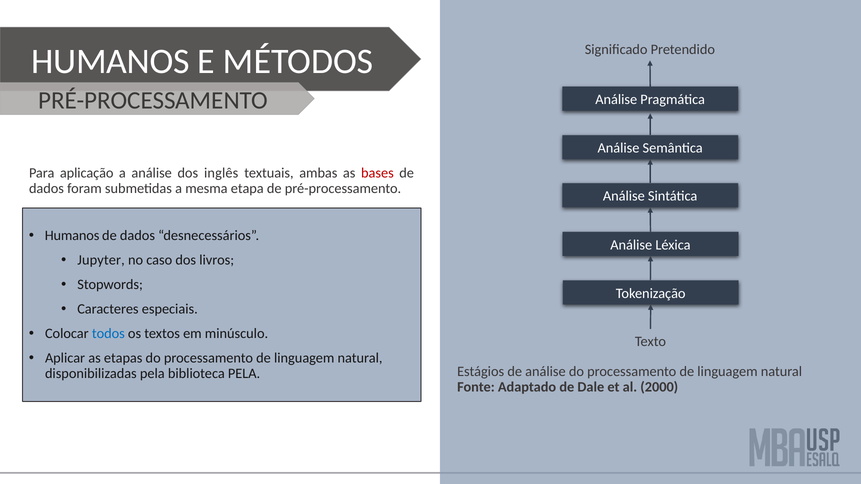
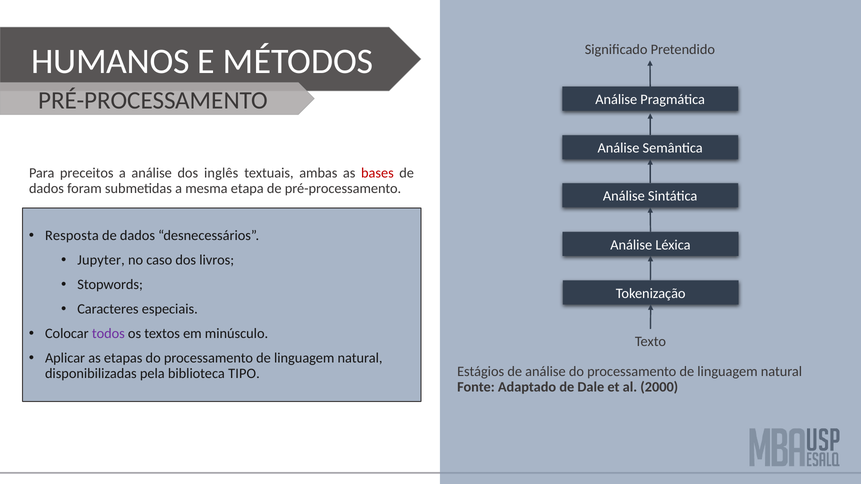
aplicação: aplicação -> preceitos (87, 173)
Humanos: Humanos -> Resposta (72, 236)
todos colour: blue -> purple (108, 334)
biblioteca PELA: PELA -> TIPO (244, 374)
